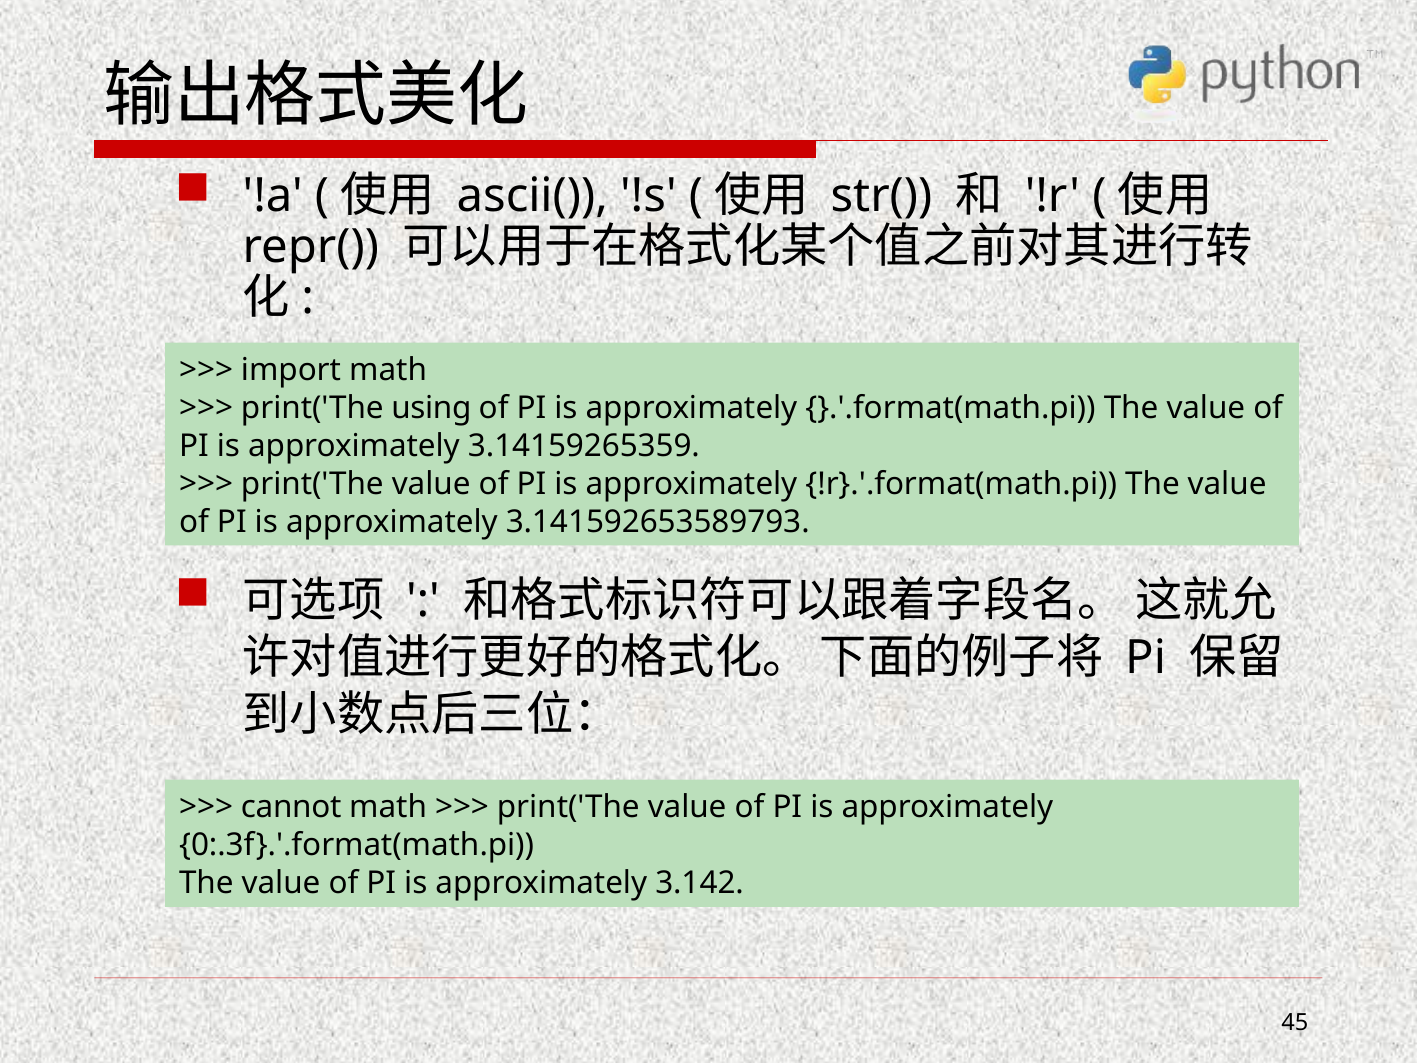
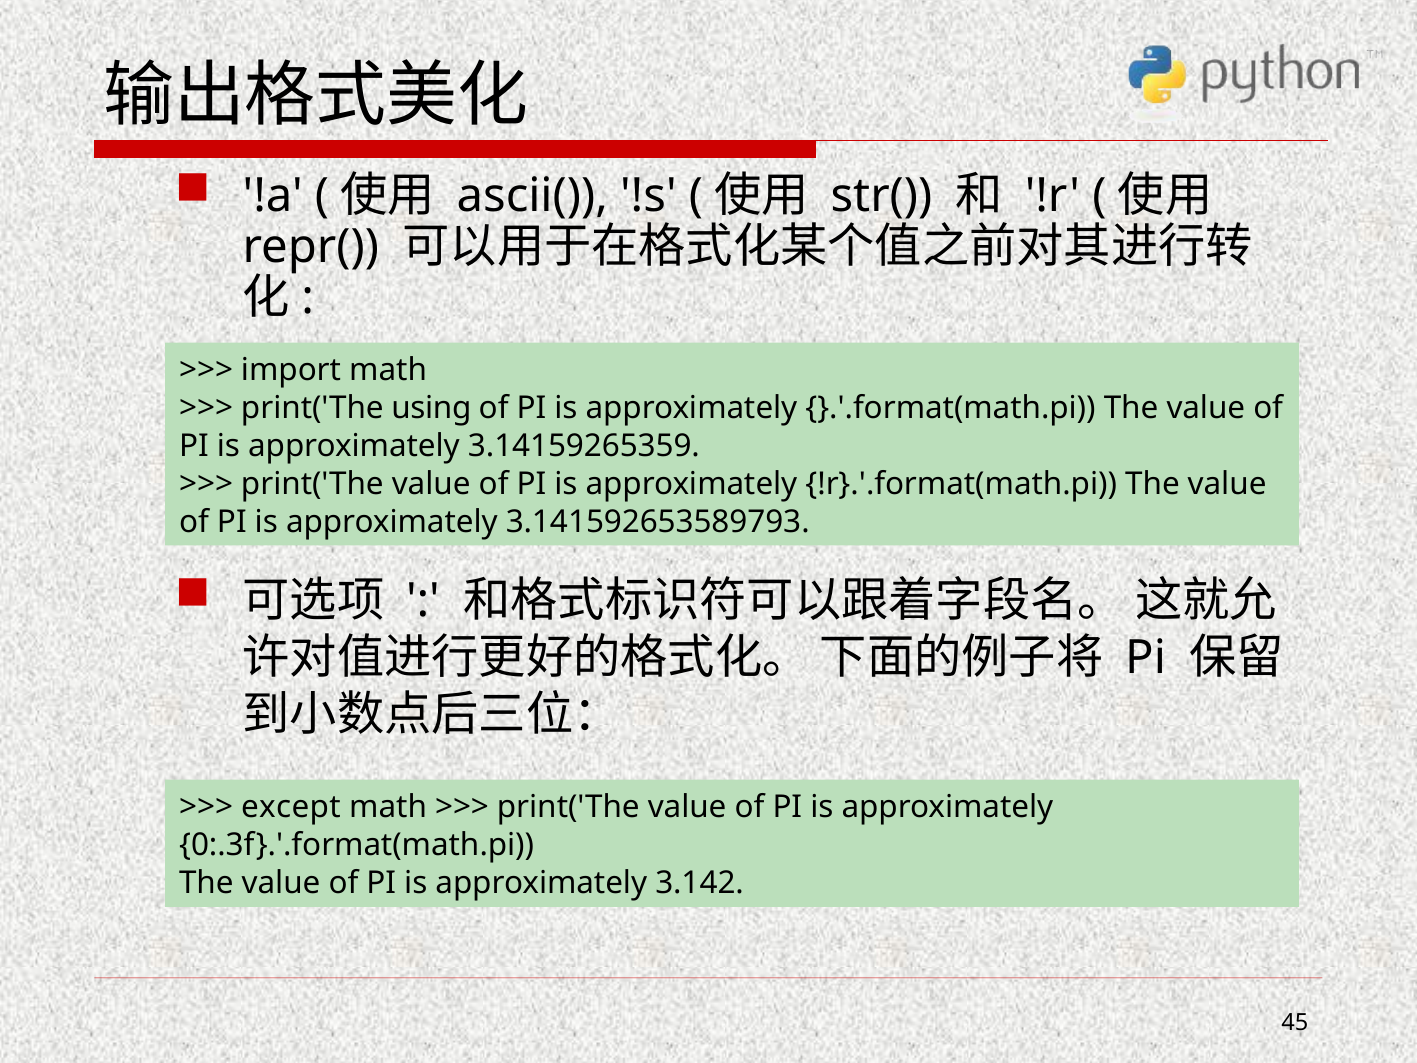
cannot: cannot -> except (291, 807)
